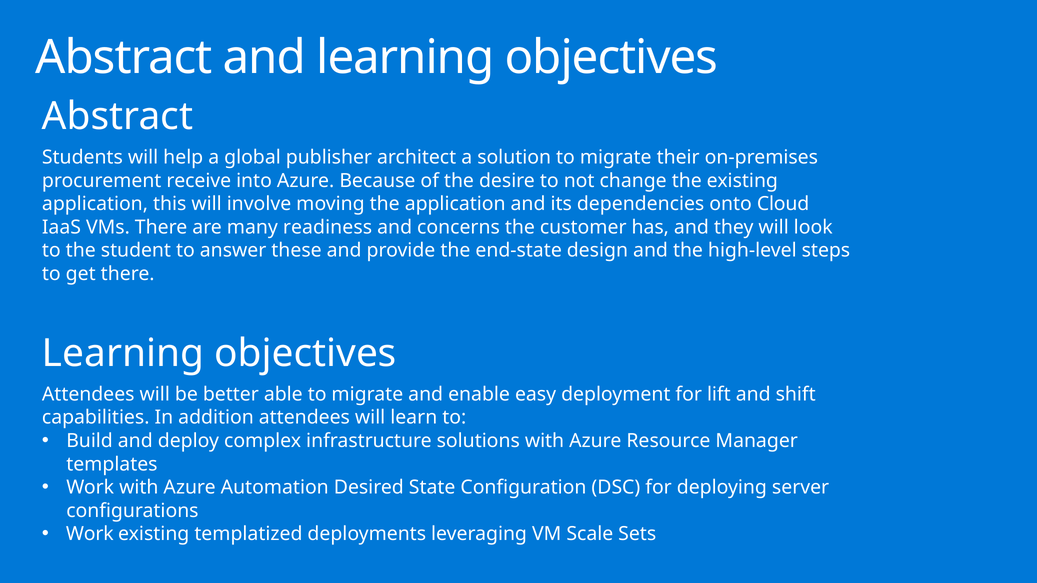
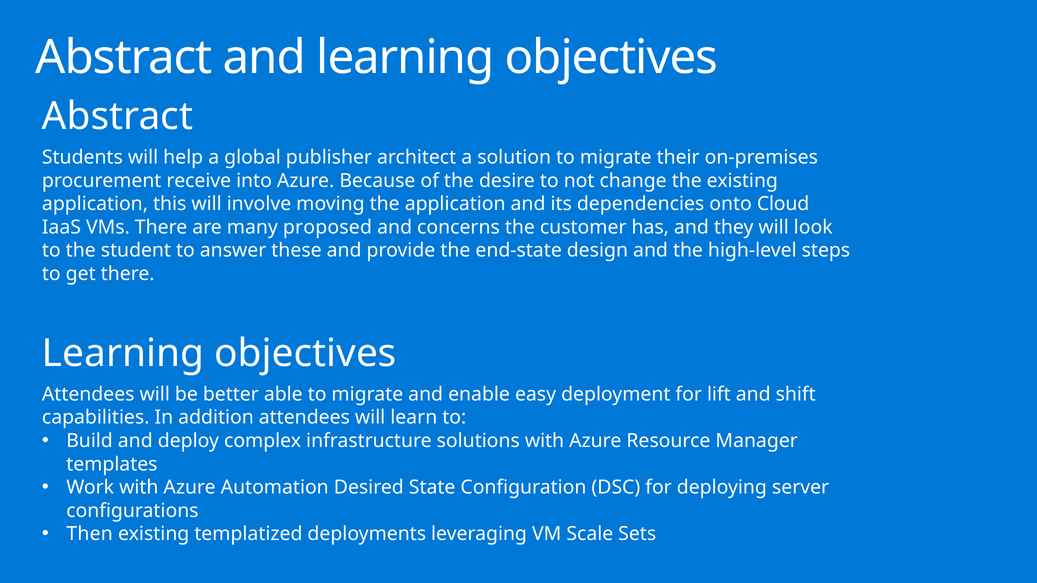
readiness: readiness -> proposed (327, 227)
Work: Work -> Then (90, 534)
